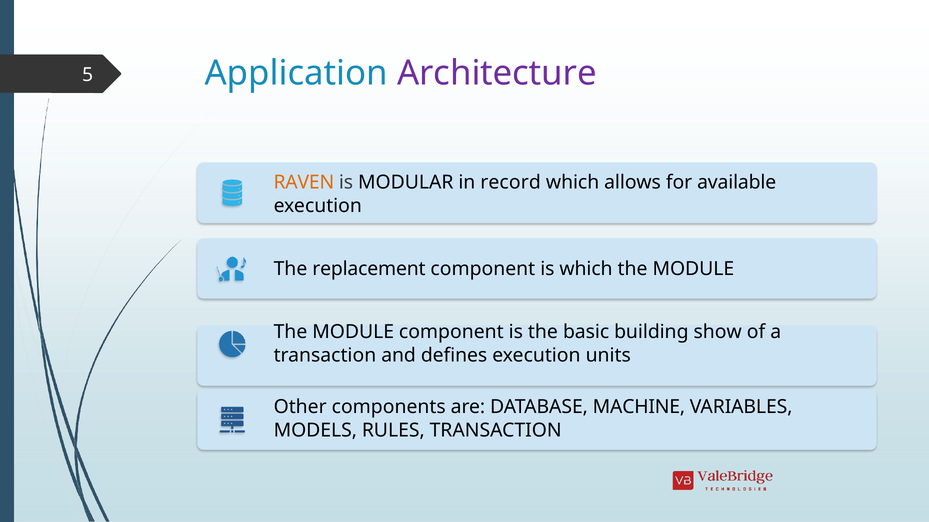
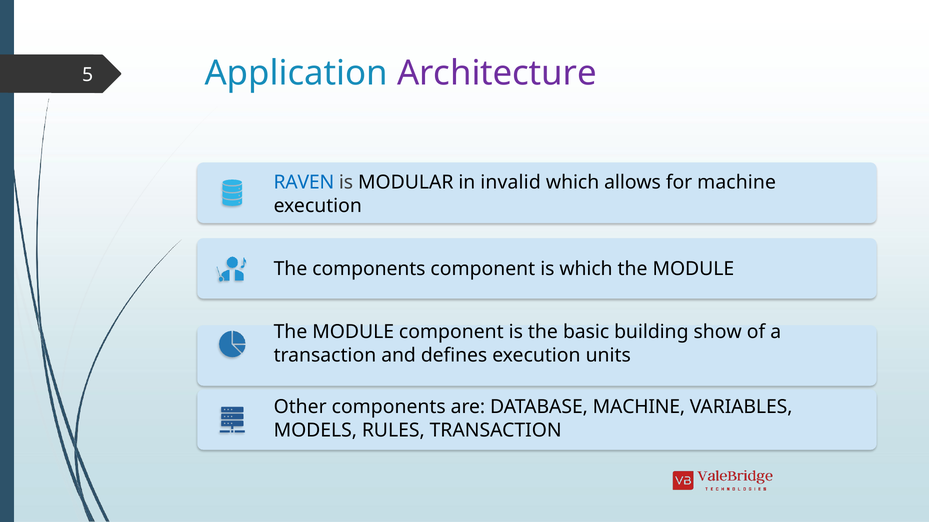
RAVEN colour: orange -> blue (304, 182)
record: record -> invalid (511, 182)
for available: available -> machine (737, 182)
The replacement: replacement -> components (369, 269)
